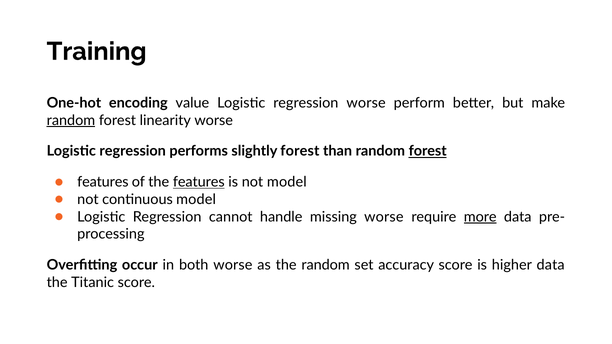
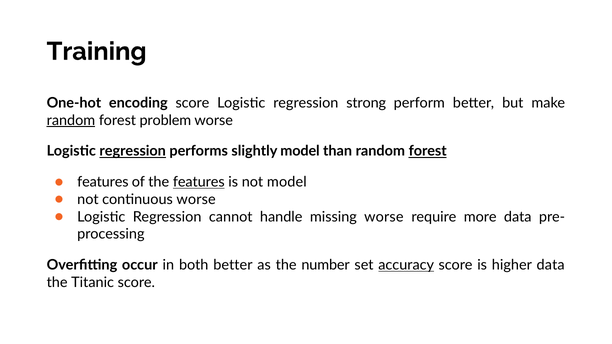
encoding value: value -> score (192, 103)
regression worse: worse -> strong (366, 103)
linearity: linearity -> problem (165, 120)
regression underline: none -> present (133, 151)
slightly forest: forest -> model (300, 151)
continuous model: model -> worse (196, 200)
more underline: present -> none (480, 217)
both worse: worse -> better (233, 265)
the random: random -> number (326, 265)
accuracy underline: none -> present (406, 265)
